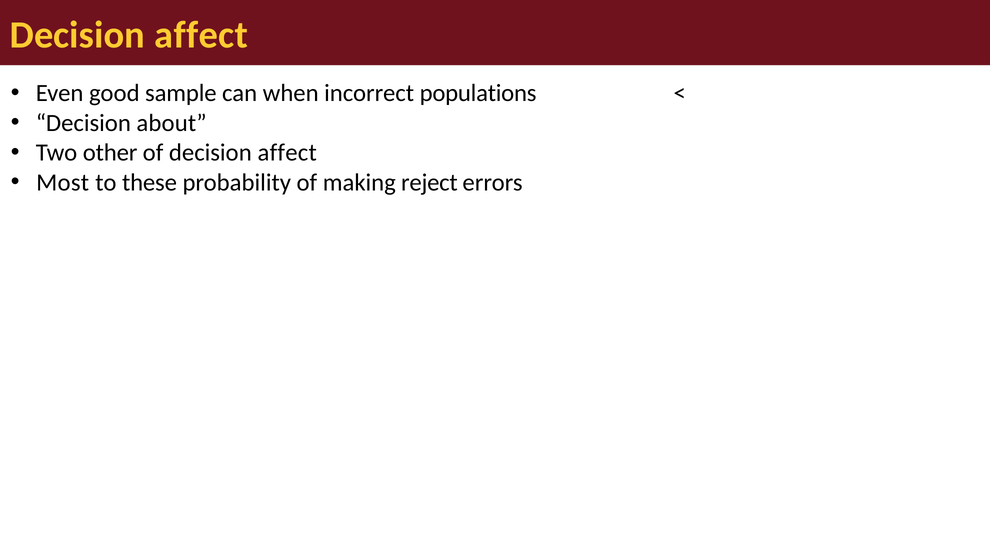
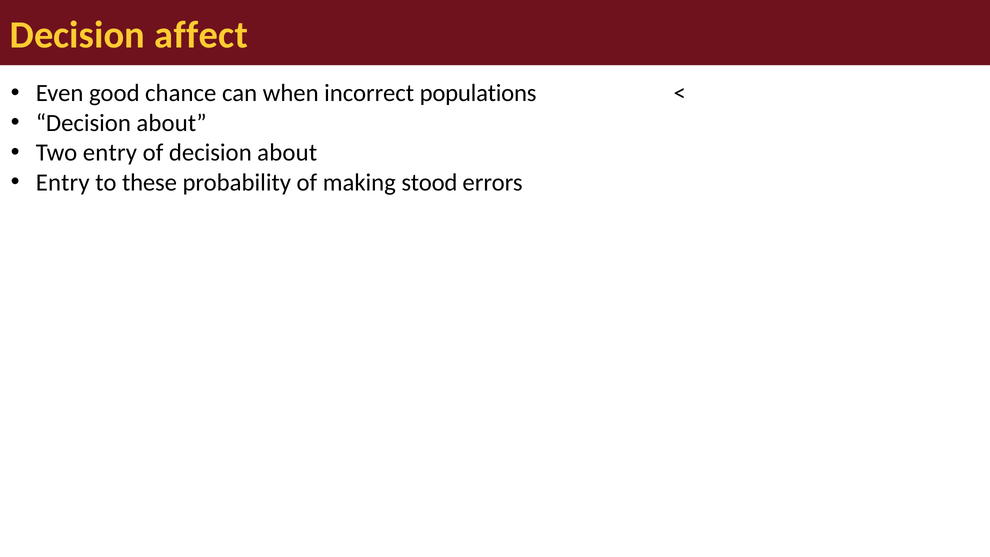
sample: sample -> chance (181, 93)
Two other: other -> entry (110, 153)
of decision affect: affect -> about (287, 153)
Most: Most -> Entry (63, 182)
reject: reject -> stood (429, 182)
